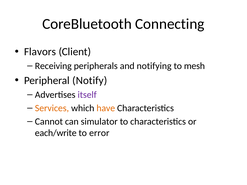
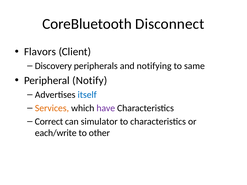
Connecting: Connecting -> Disconnect (170, 24)
Receiving: Receiving -> Discovery (53, 66)
mesh: mesh -> same (194, 66)
itself colour: purple -> blue (87, 95)
have colour: orange -> purple (106, 108)
Cannot: Cannot -> Correct (49, 122)
error: error -> other (99, 133)
